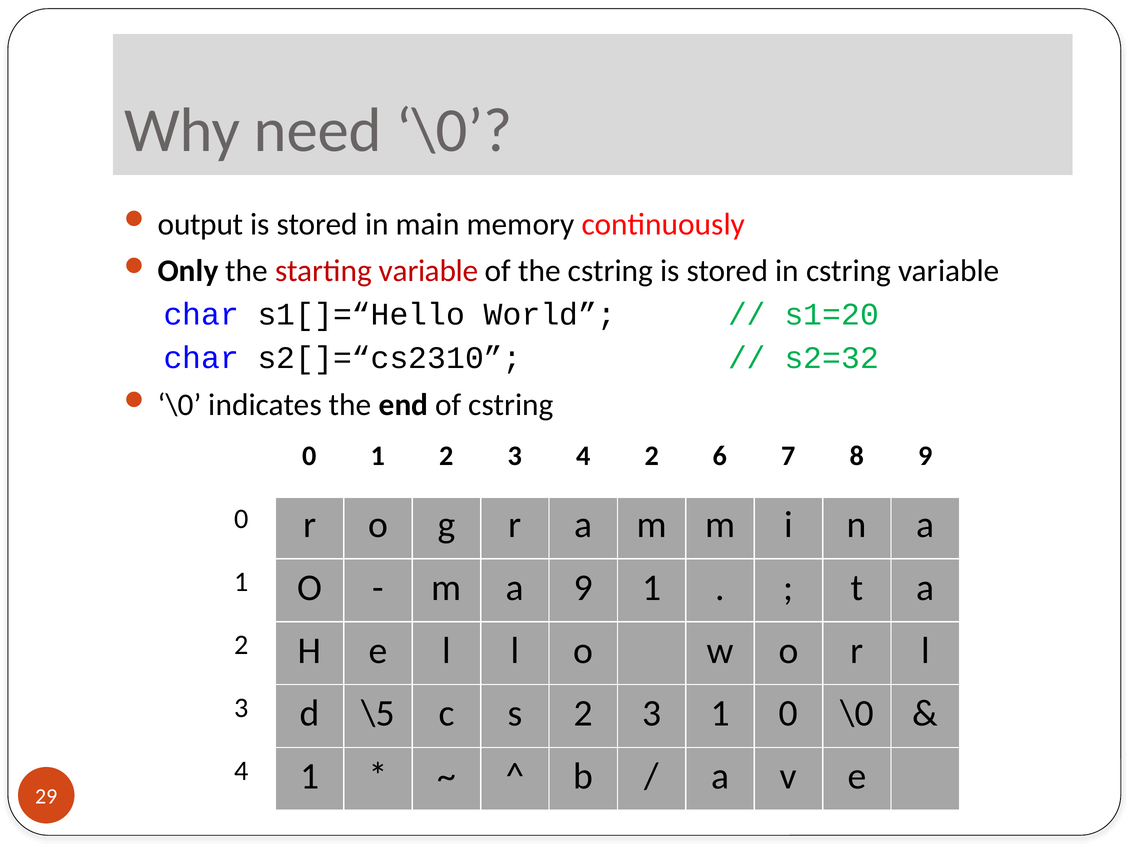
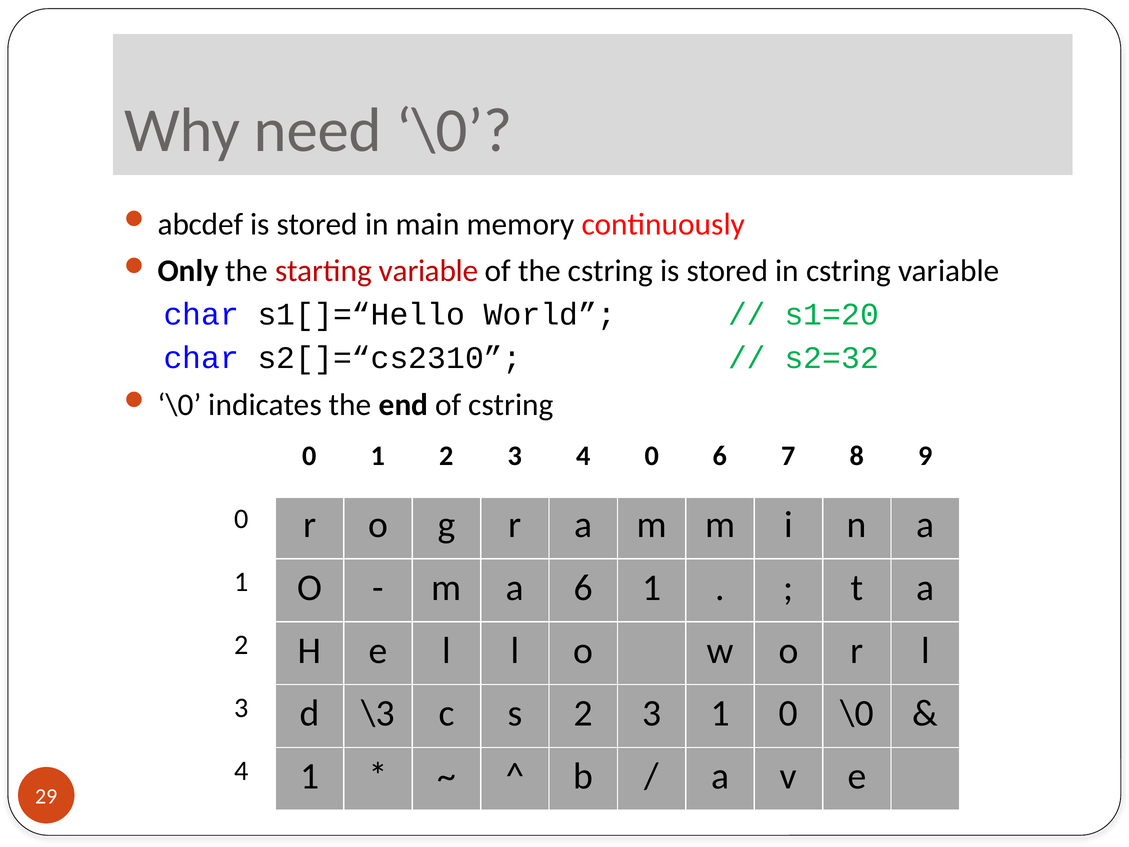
output: output -> abcdef (201, 224)
4 2: 2 -> 0 (652, 456)
a 9: 9 -> 6 (583, 588)
\5: \5 -> \3 (378, 713)
